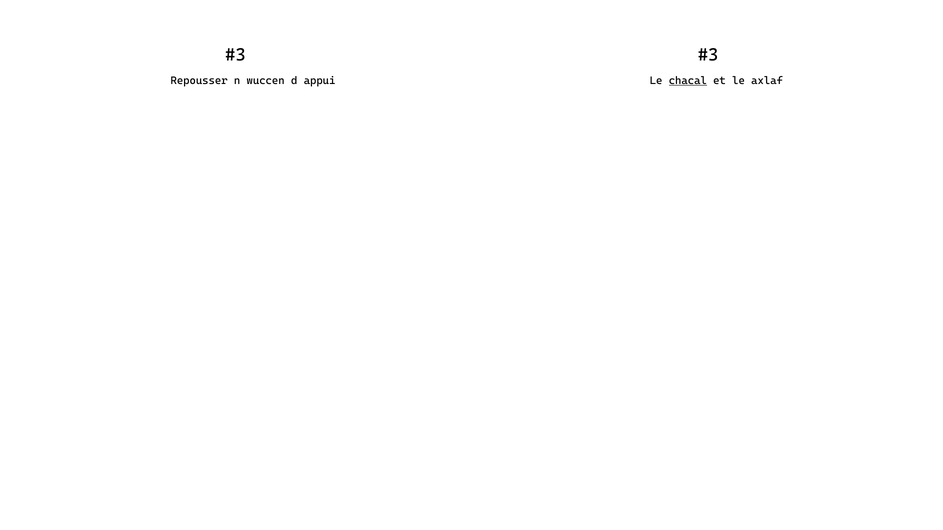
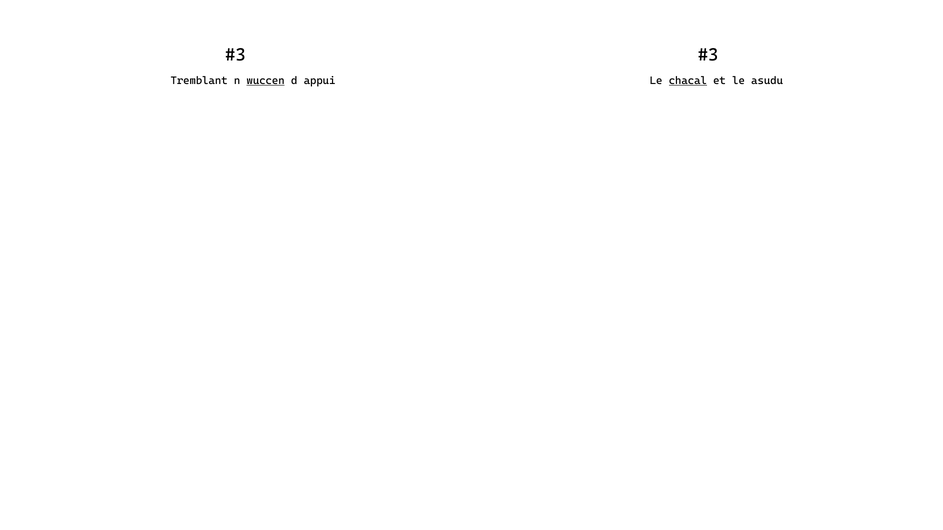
Repousser: Repousser -> Tremblant (199, 81)
wuccen underline: none -> present (266, 81)
axlaf: axlaf -> asudu (767, 81)
